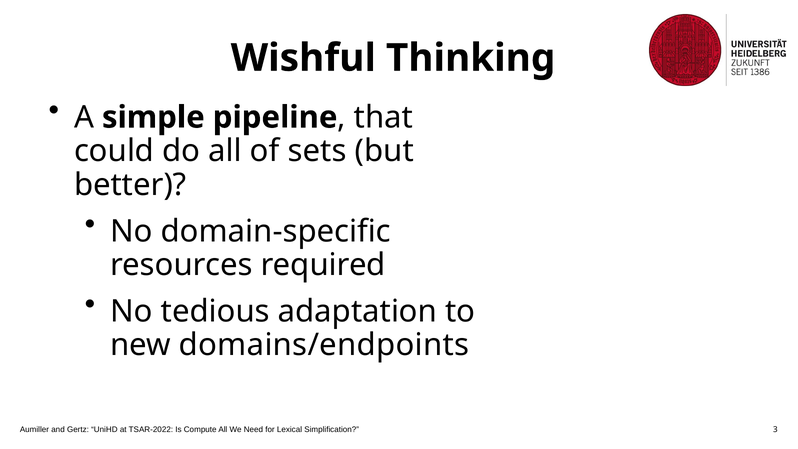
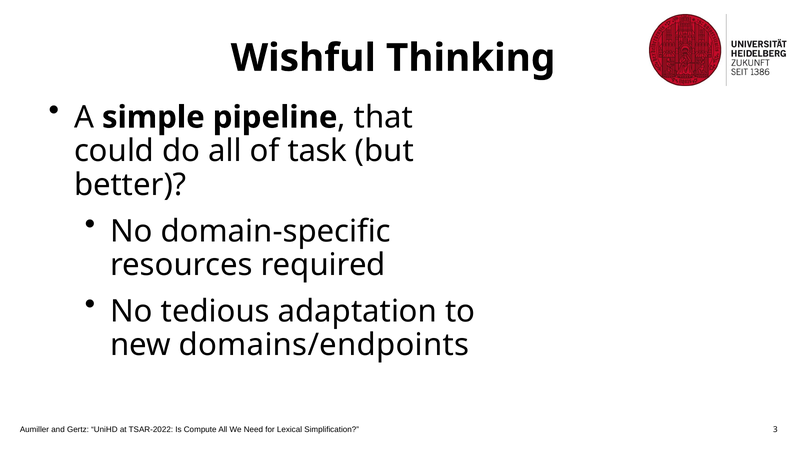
sets: sets -> task (317, 151)
